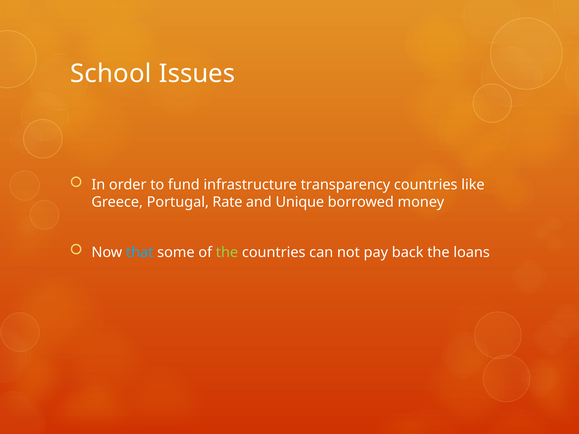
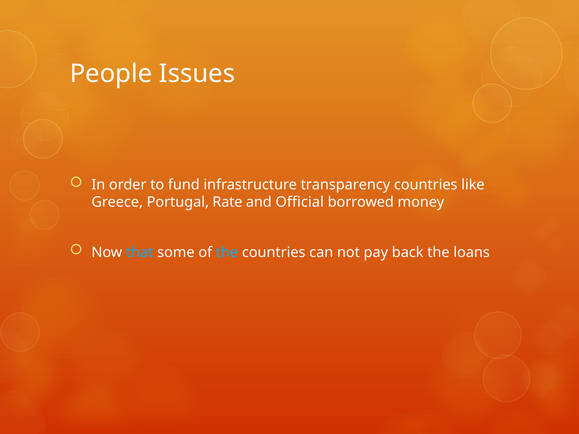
School: School -> People (111, 74)
Unique: Unique -> Official (300, 202)
the colour: light green -> light blue (227, 252)
